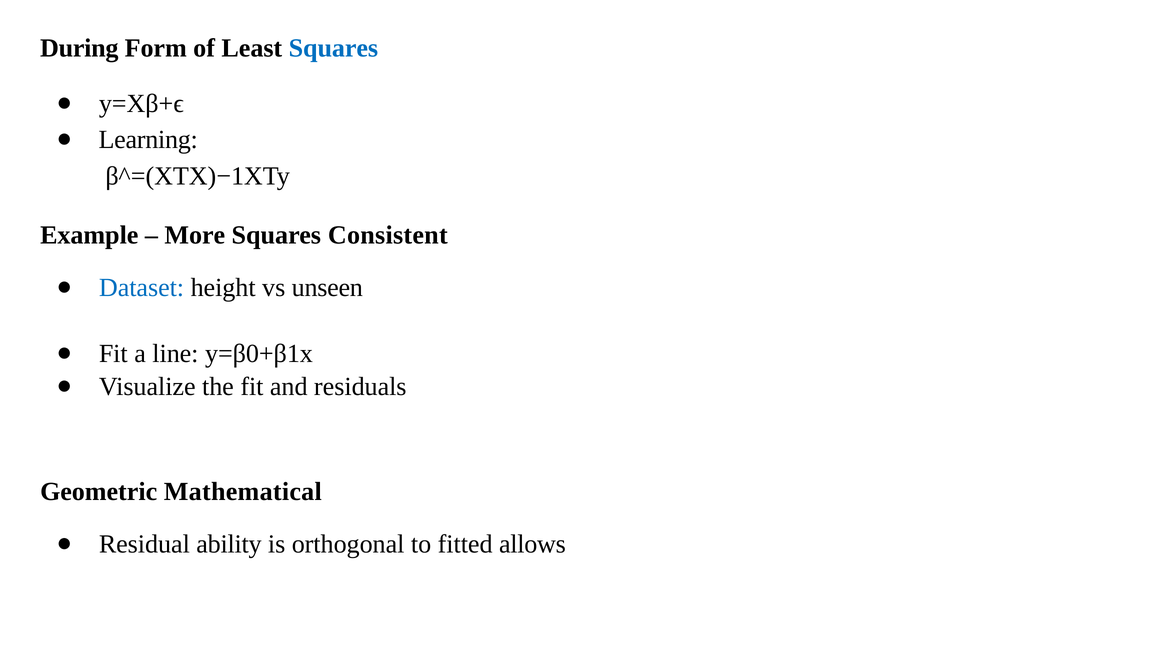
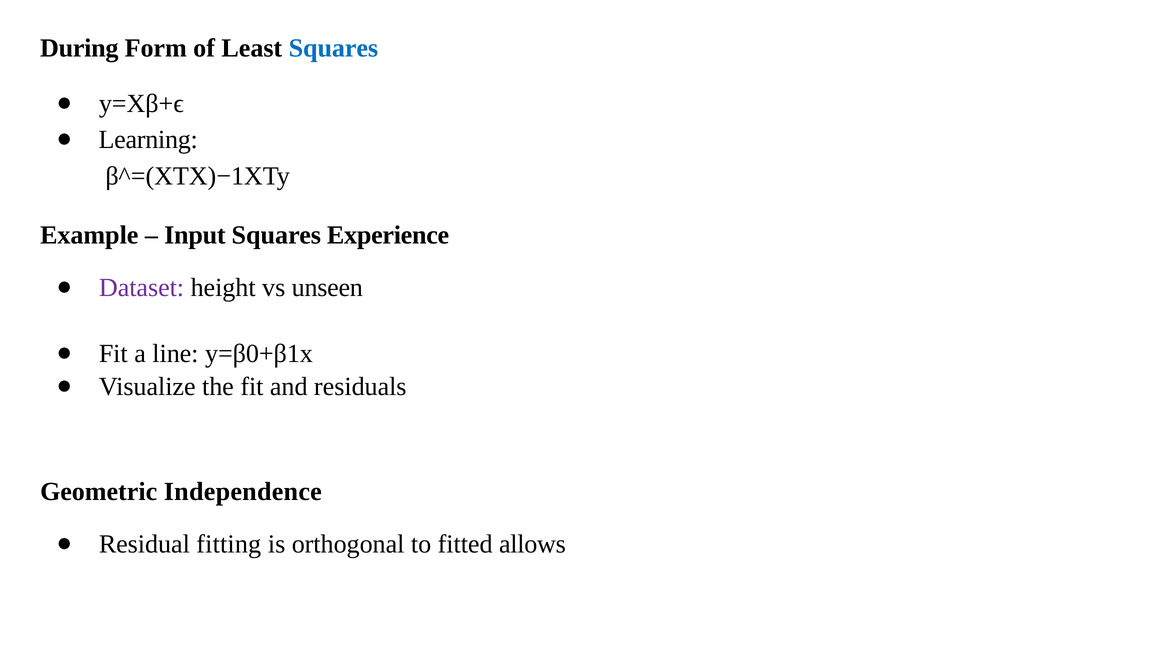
More: More -> Input (195, 235)
Consistent: Consistent -> Experience (388, 235)
Dataset colour: blue -> purple (142, 288)
Mathematical: Mathematical -> Independence (243, 491)
ability: ability -> fitting (229, 544)
